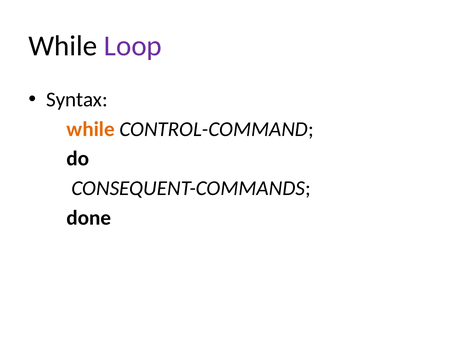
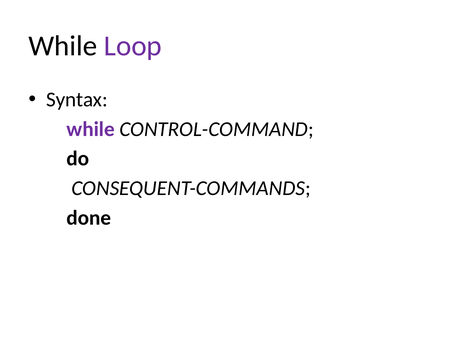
while colour: orange -> purple (91, 129)
